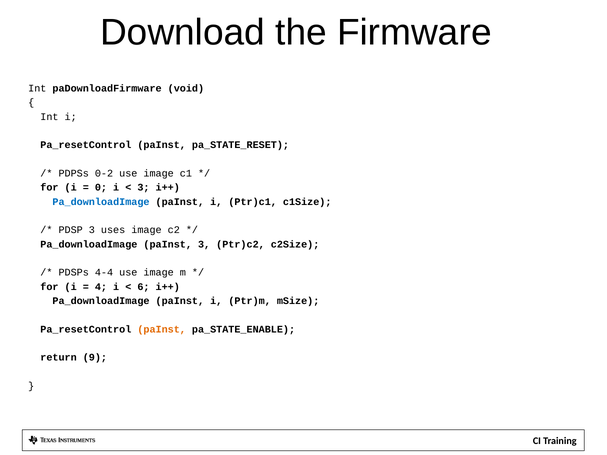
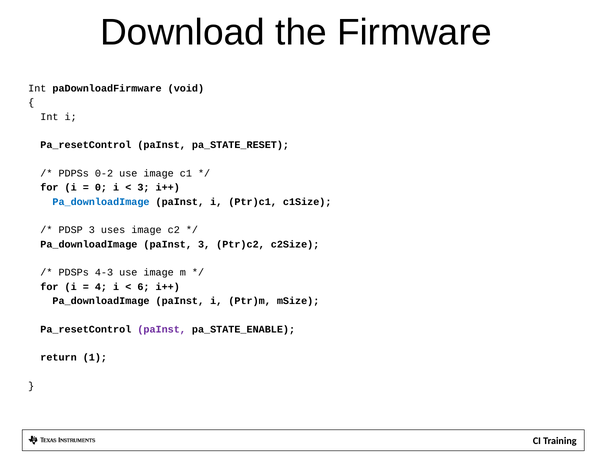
4-4: 4-4 -> 4-3 (104, 273)
paInst colour: orange -> purple (162, 329)
9: 9 -> 1 (95, 358)
